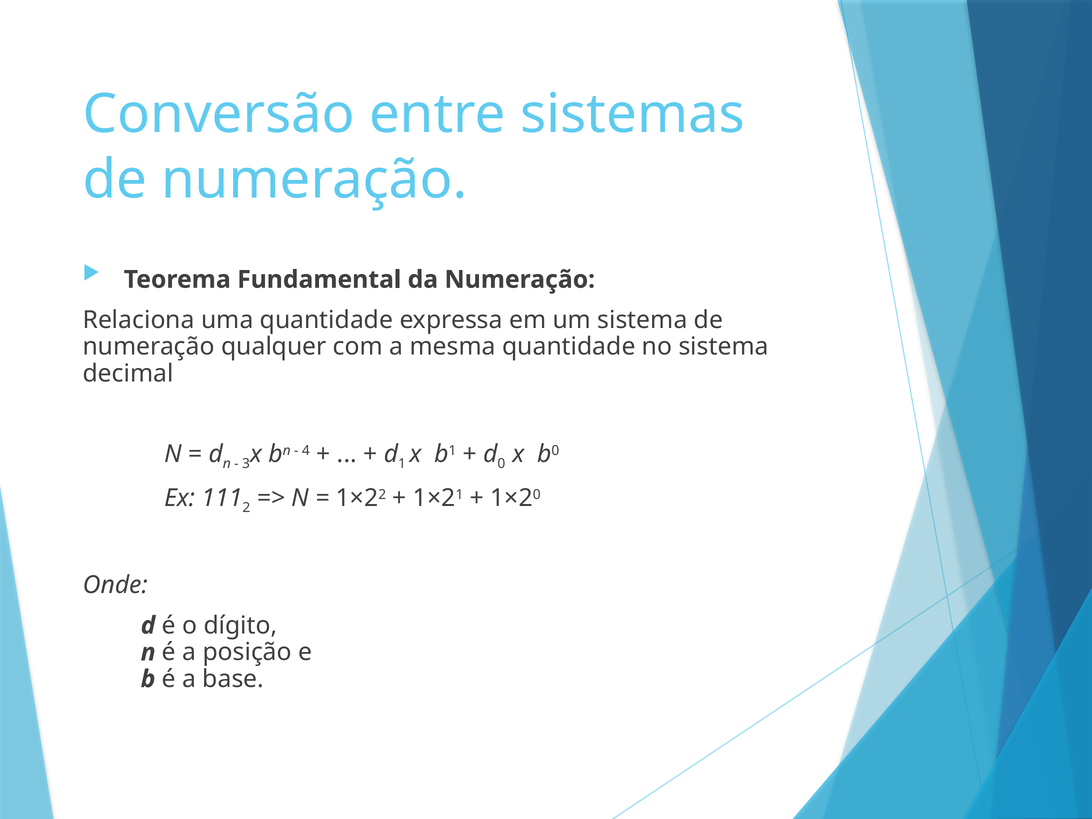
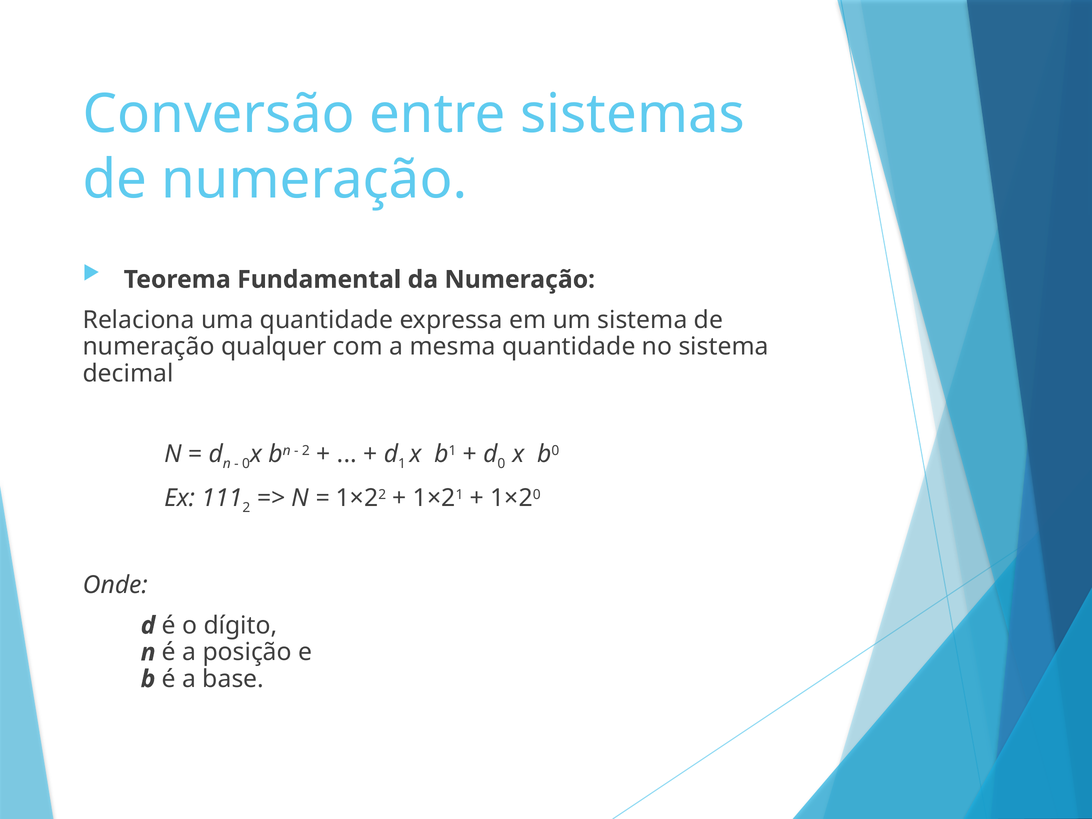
3: 3 -> 0 (246, 464)
4: 4 -> 2 (306, 451)
